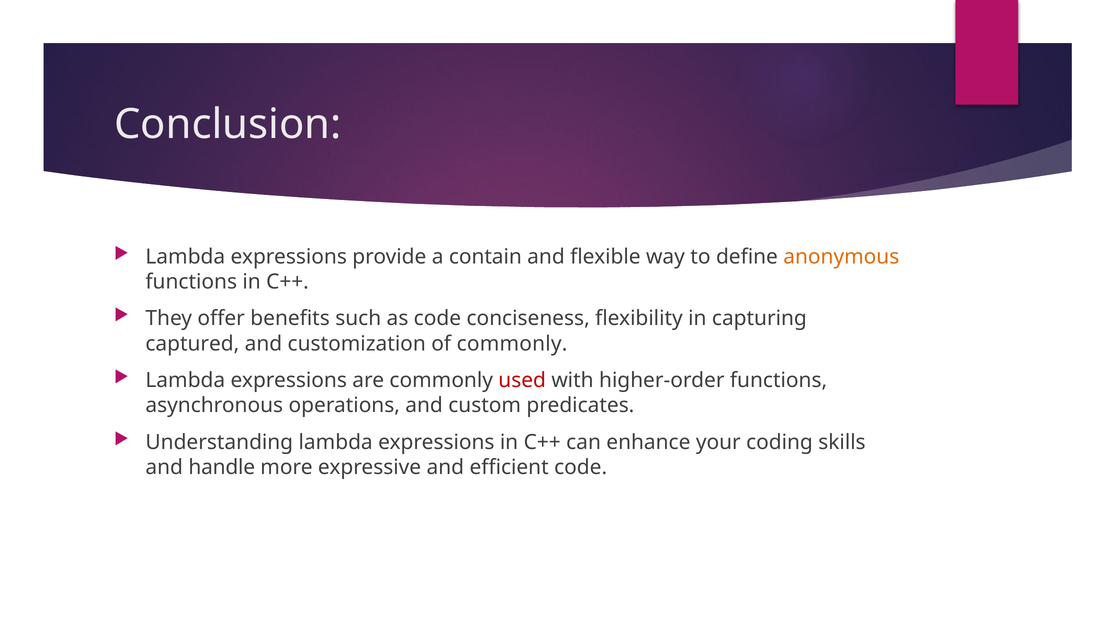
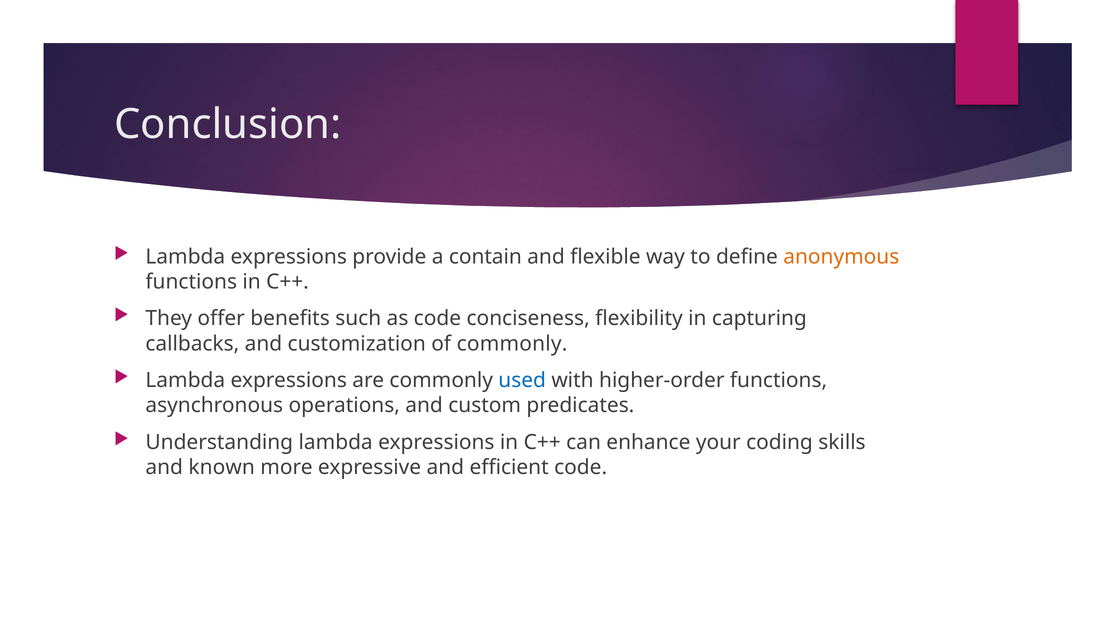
captured: captured -> callbacks (192, 343)
used colour: red -> blue (522, 380)
handle: handle -> known (222, 467)
